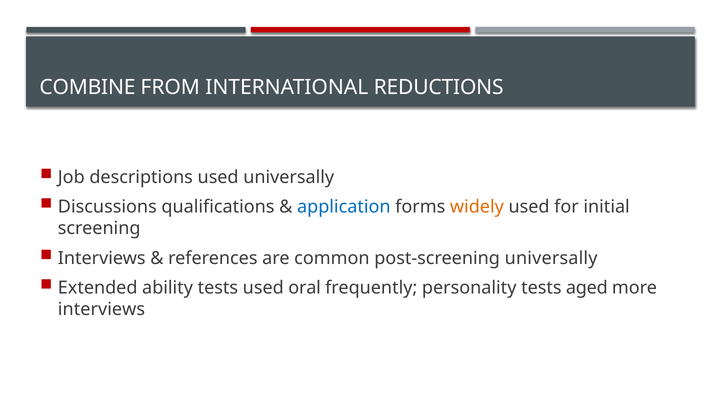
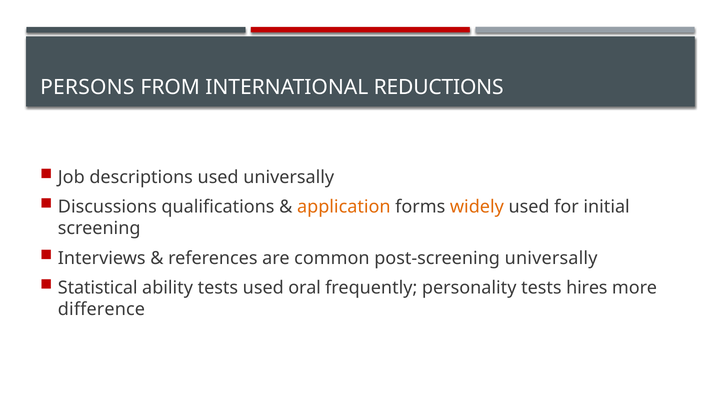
COMBINE: COMBINE -> PERSONS (87, 88)
application colour: blue -> orange (344, 207)
Extended: Extended -> Statistical (98, 288)
aged: aged -> hires (587, 288)
interviews: interviews -> difference (101, 310)
